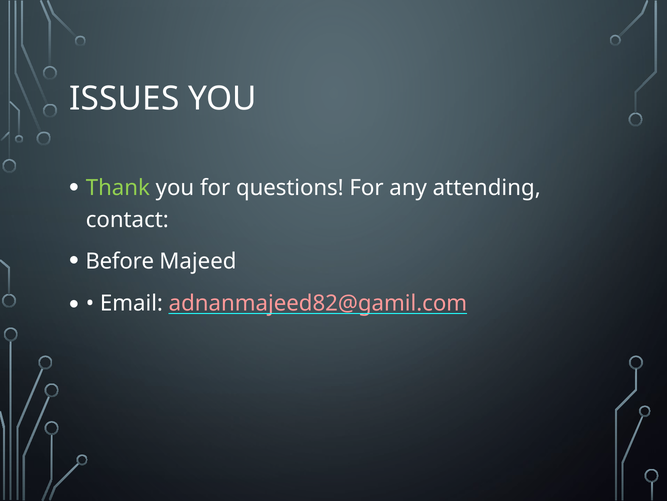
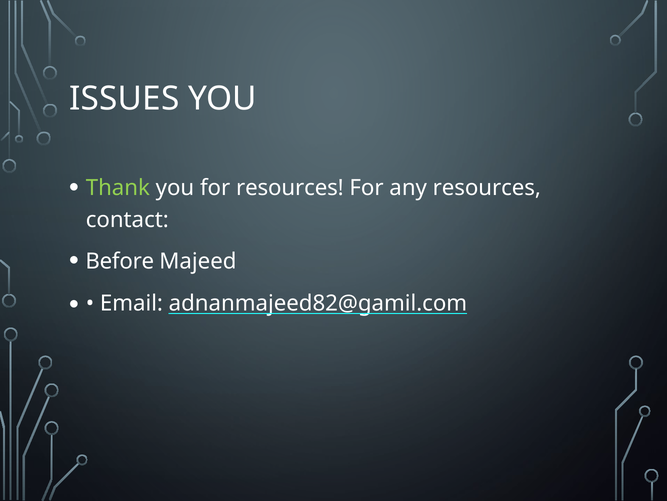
for questions: questions -> resources (290, 188)
any attending: attending -> resources (487, 188)
adnanmajeed82@gamil.com colour: pink -> white (318, 303)
